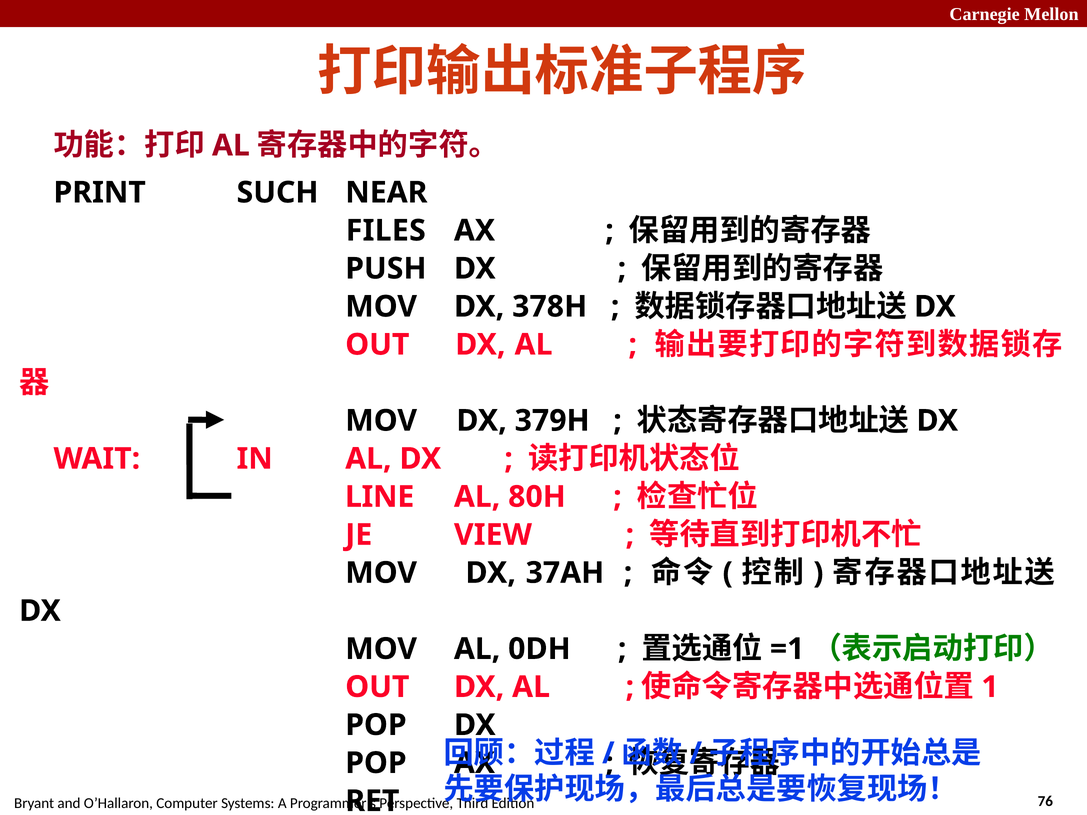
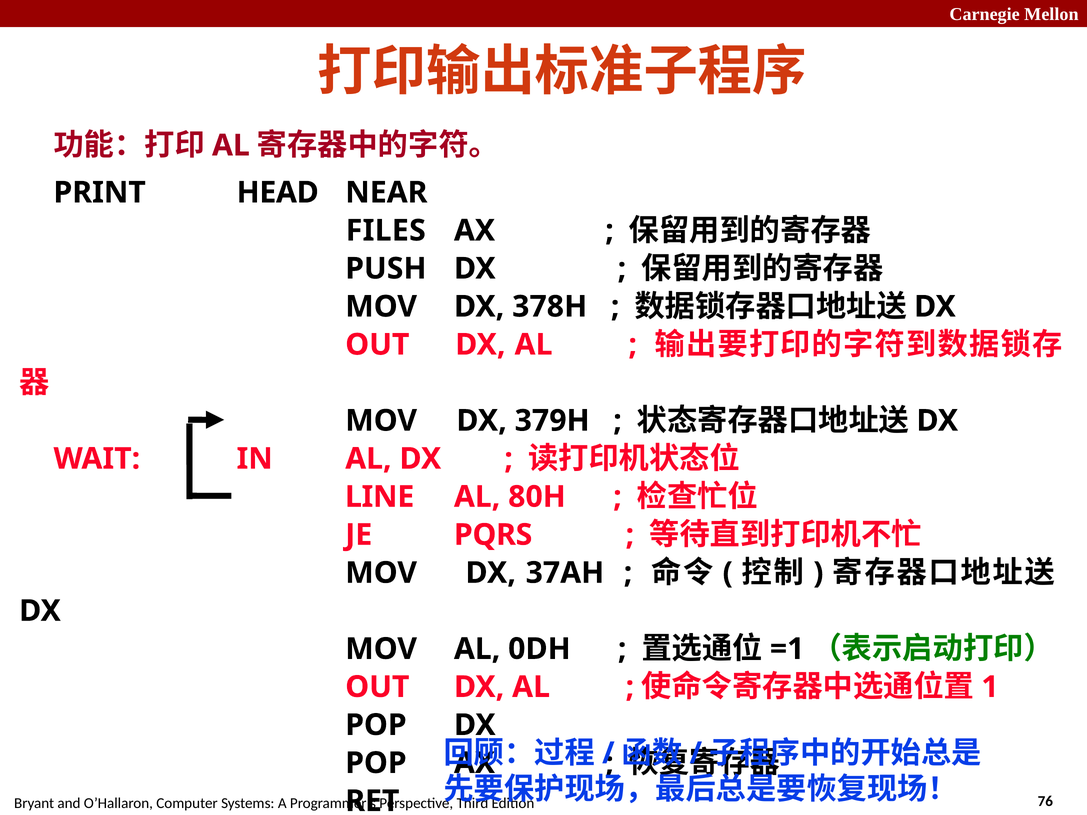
SUCH: SUCH -> HEAD (278, 193)
VIEW: VIEW -> PQRS (493, 535)
